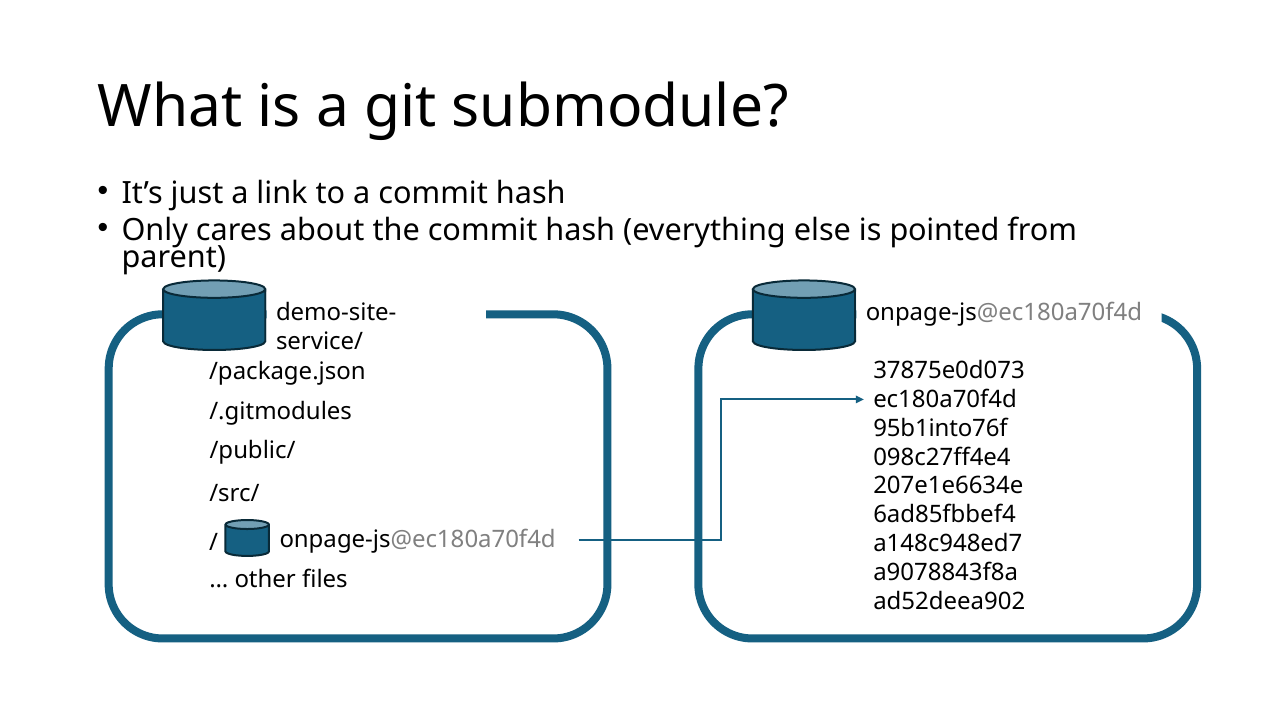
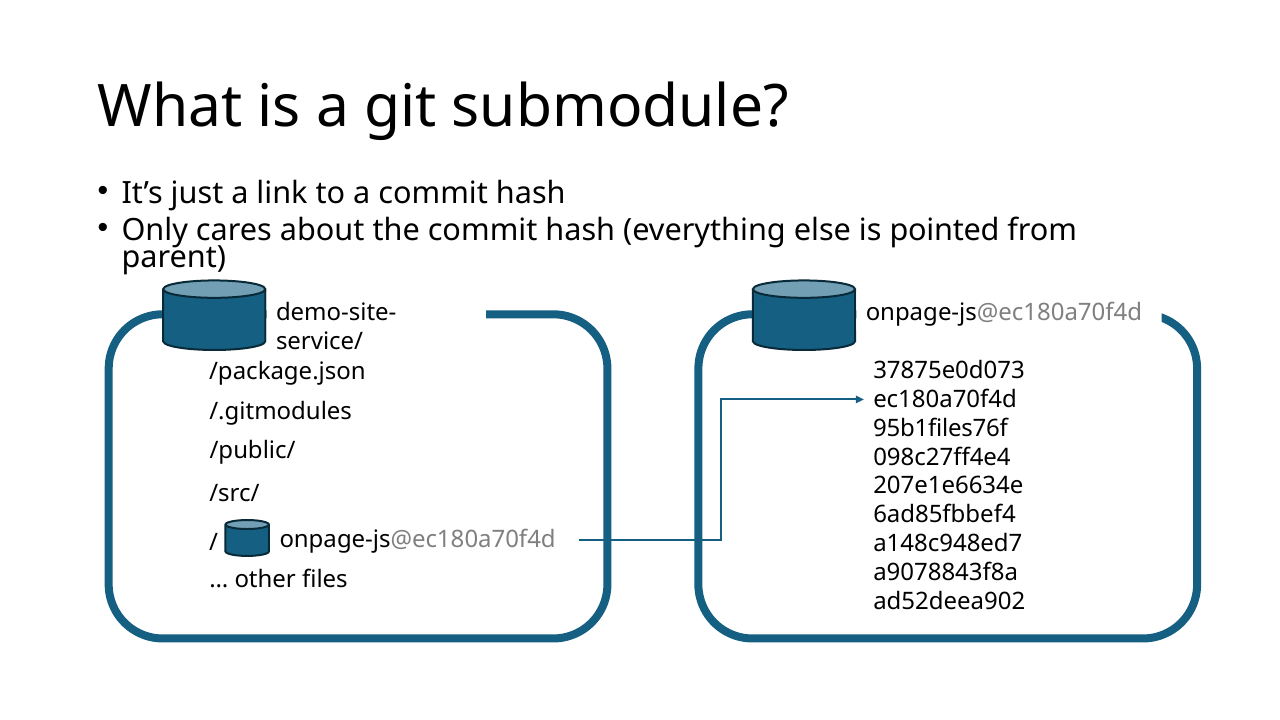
95b1into76f: 95b1into76f -> 95b1files76f (940, 428)
